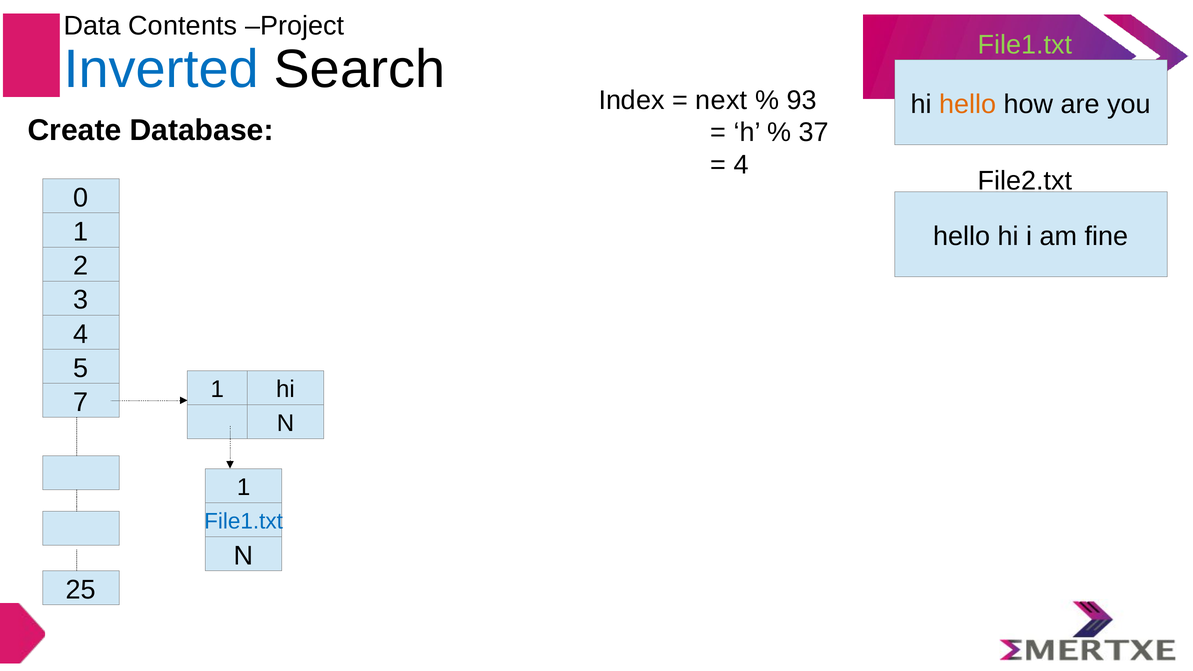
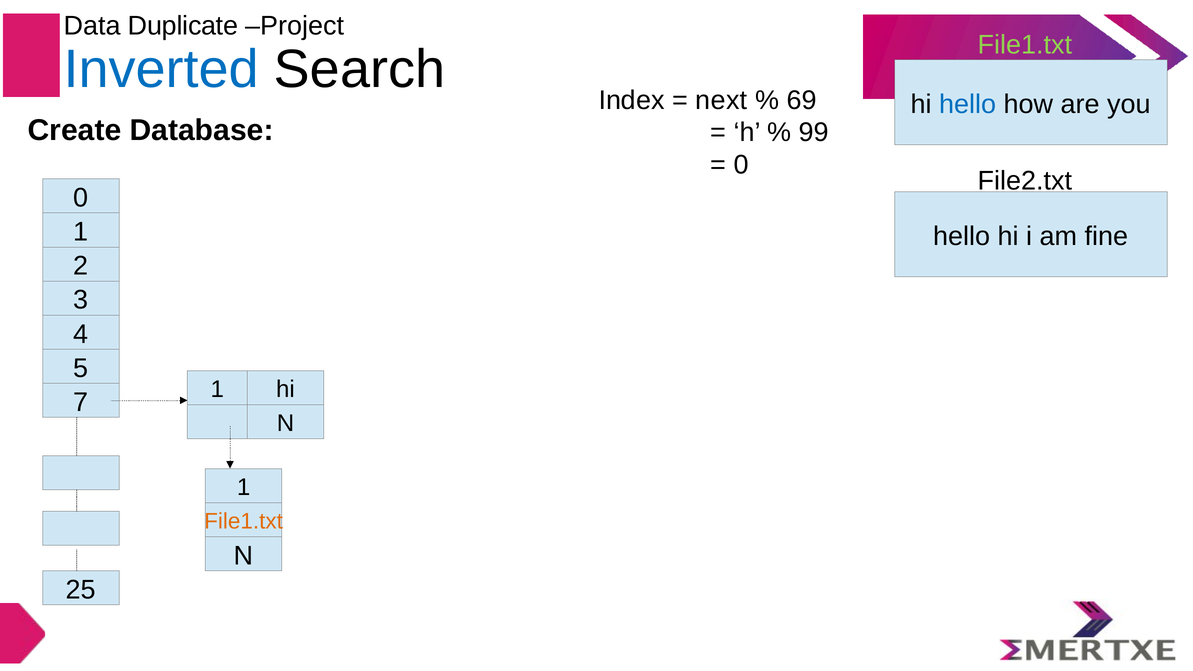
Contents: Contents -> Duplicate (183, 26)
93: 93 -> 69 (802, 100)
hello colour: orange -> blue (968, 104)
37: 37 -> 99 (814, 133)
4: 4 -> 0 (741, 165)
File1.txt colour: blue -> orange (244, 521)
